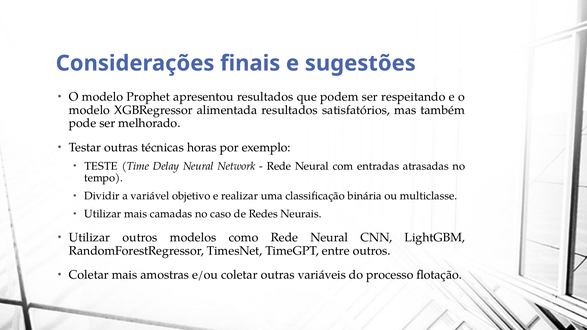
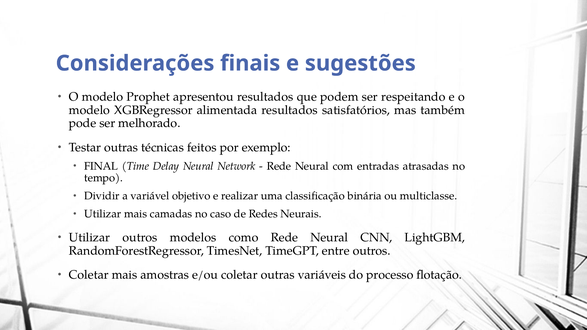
horas: horas -> feitos (202, 148)
TESTE: TESTE -> FINAL (101, 166)
